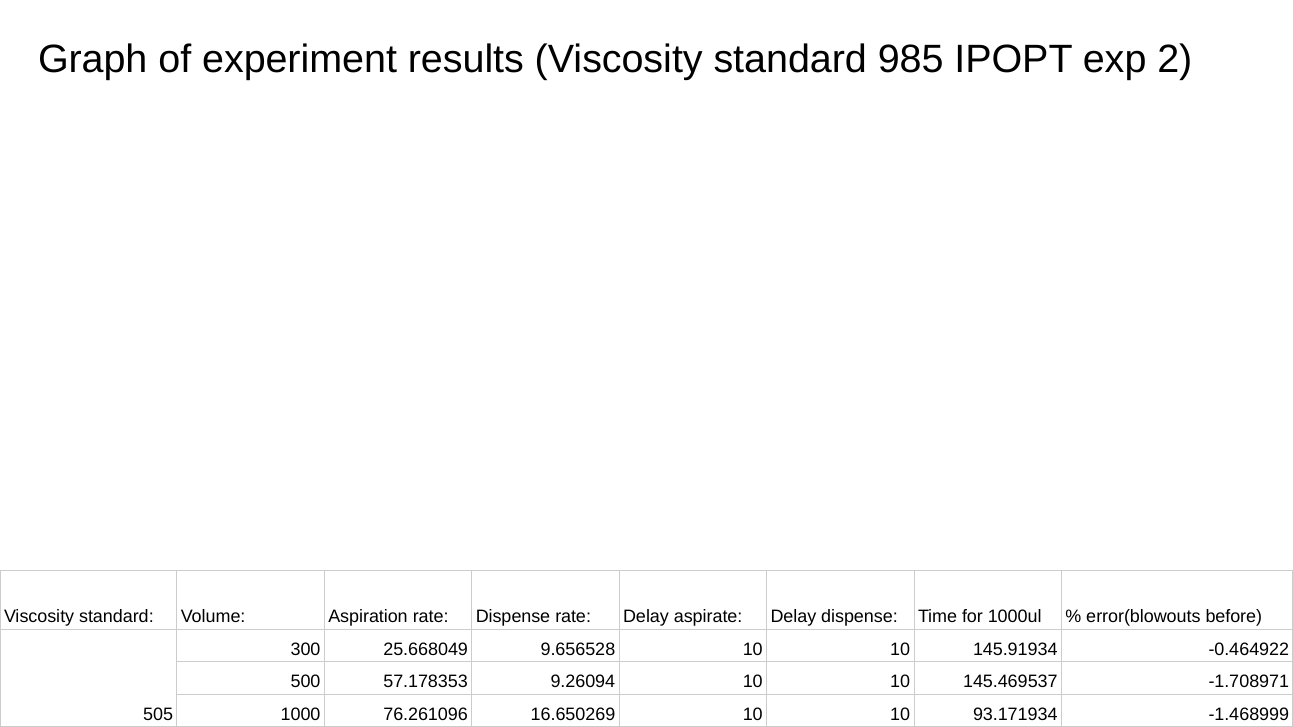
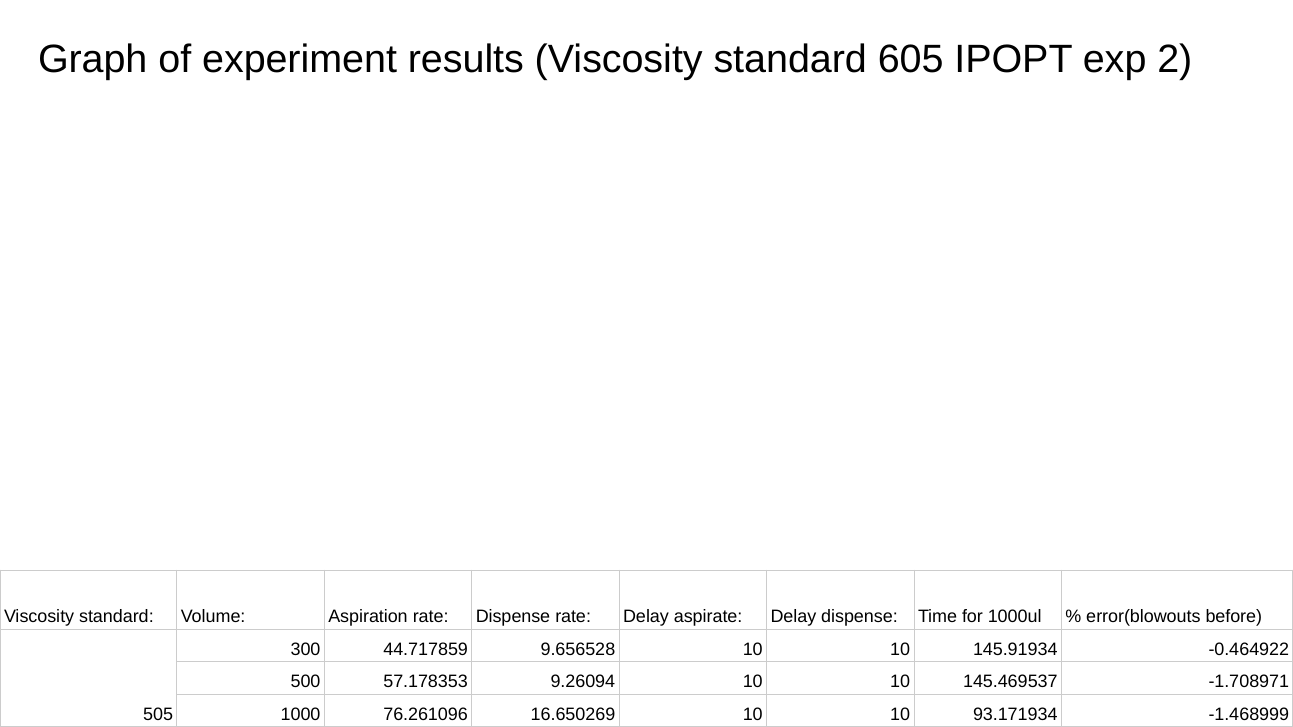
985: 985 -> 605 (911, 59)
25.668049: 25.668049 -> 44.717859 (426, 650)
